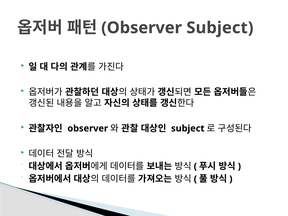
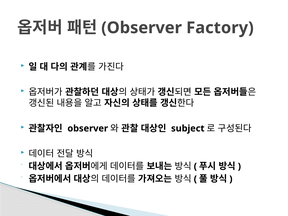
Subject: Subject -> Factory (220, 28)
